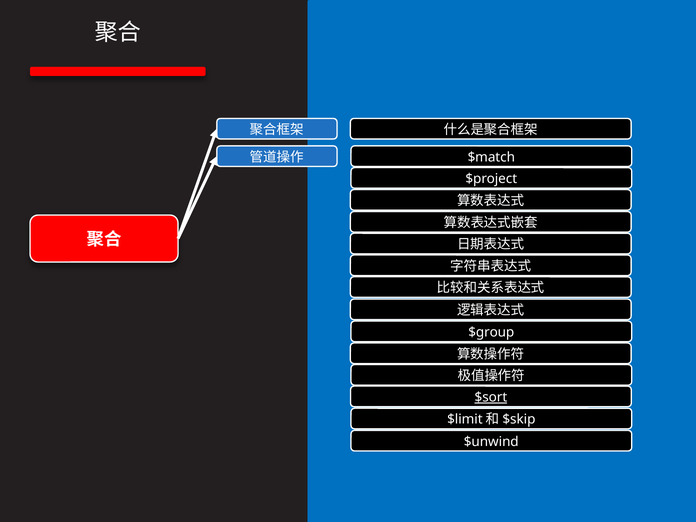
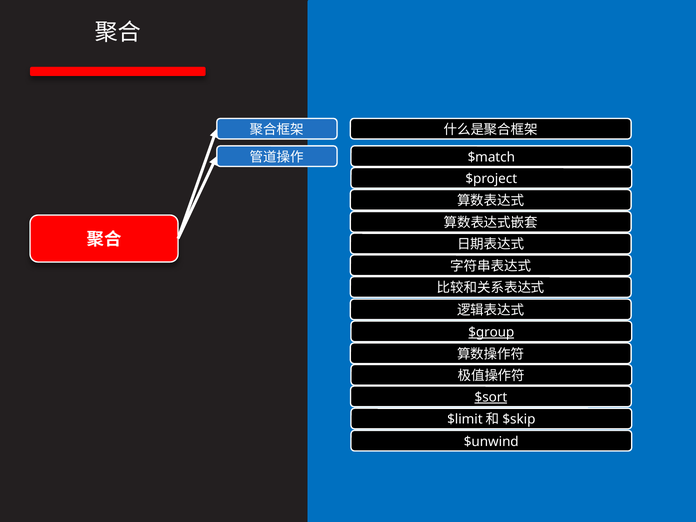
$group underline: none -> present (491, 332)
